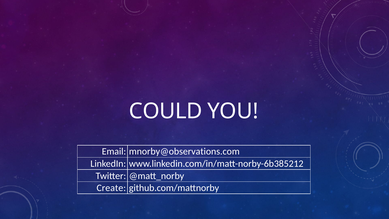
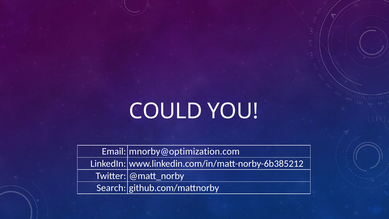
mnorby@observations.com: mnorby@observations.com -> mnorby@optimization.com (184, 151)
Create: Create -> Search (111, 188)
